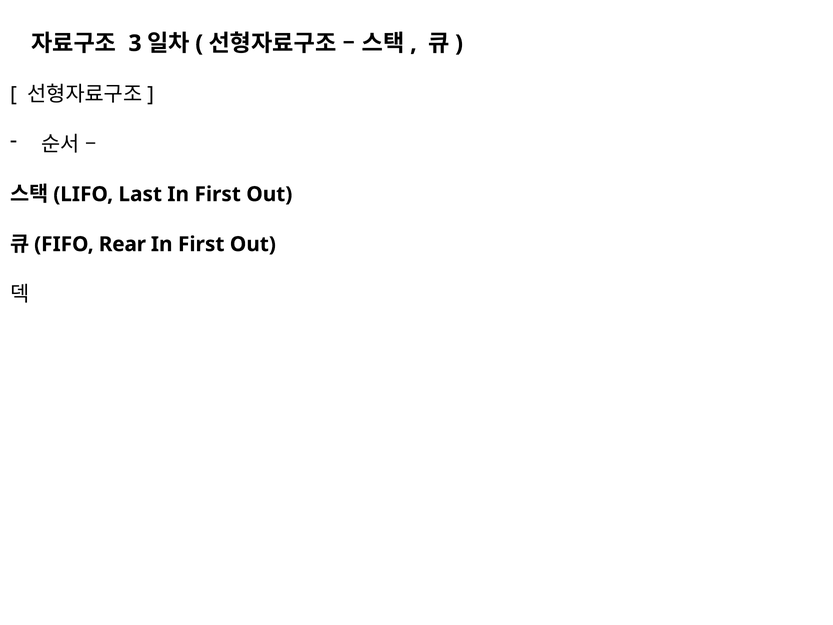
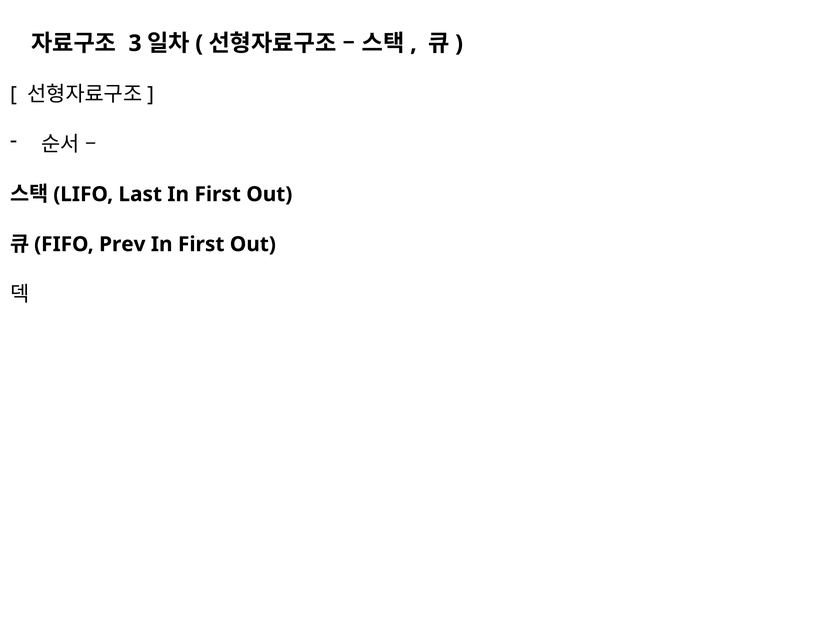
Rear: Rear -> Prev (122, 244)
